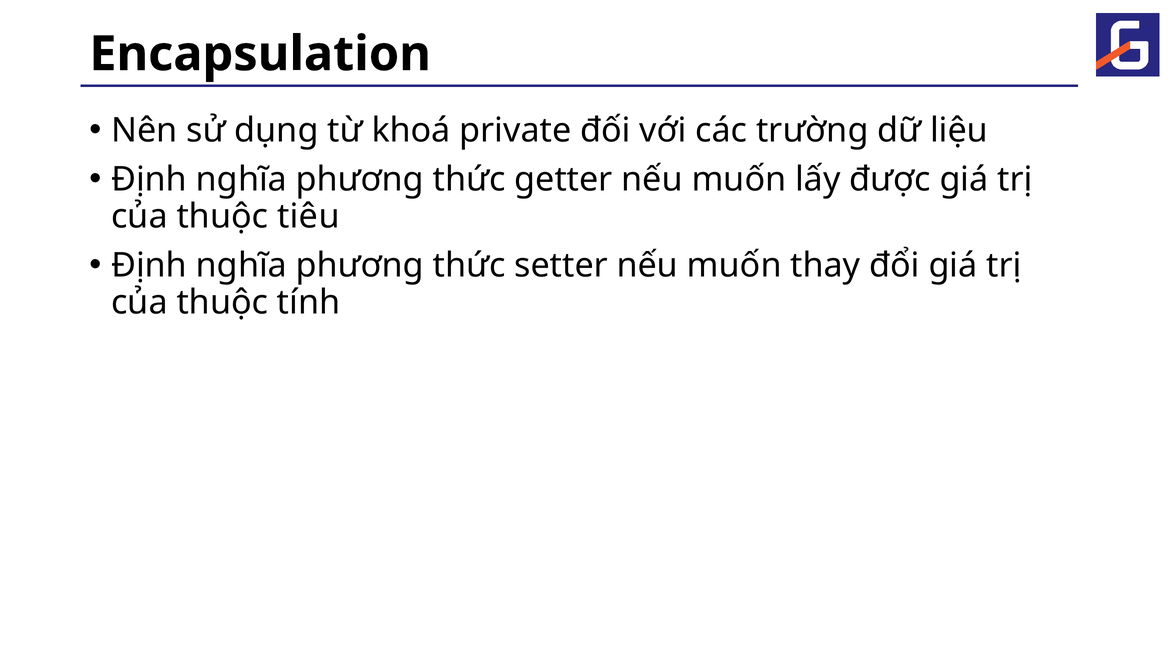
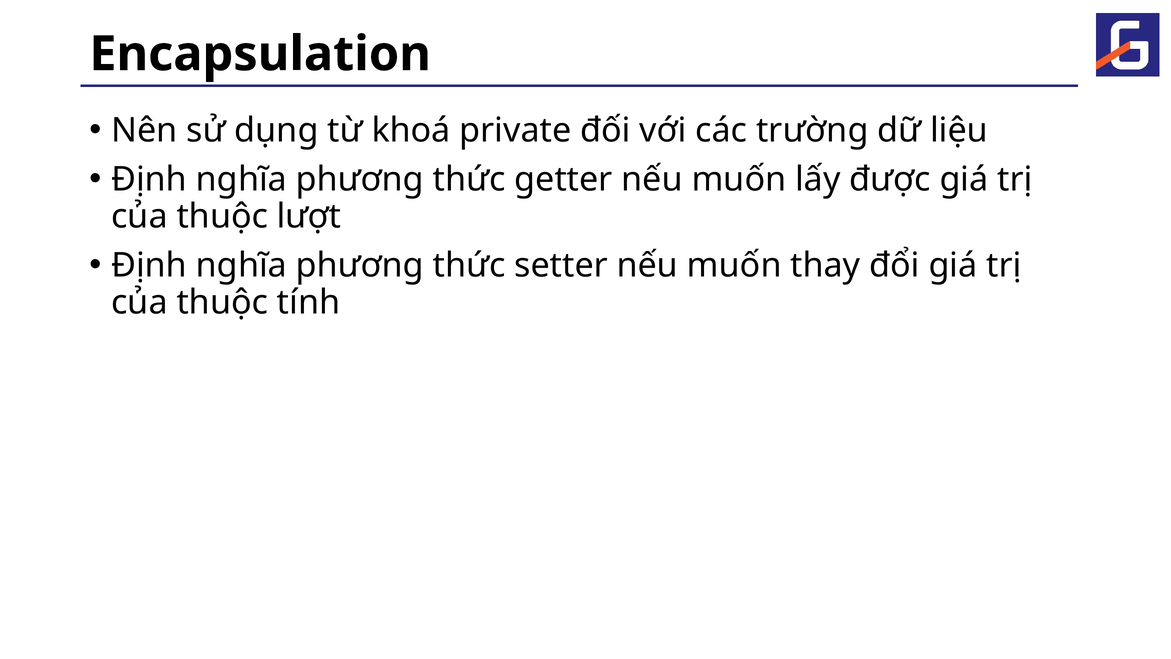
tiêu: tiêu -> lượt (309, 216)
